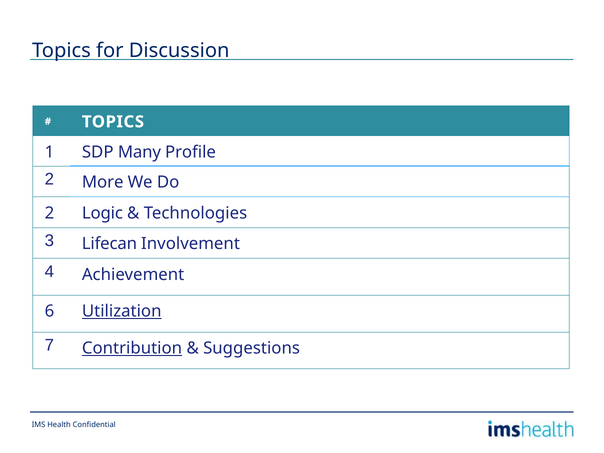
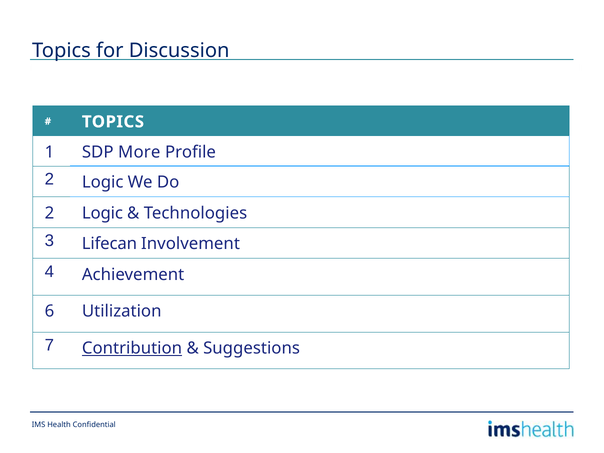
Many: Many -> More (139, 152)
More: More -> Logic (103, 182)
Utilization underline: present -> none (122, 311)
